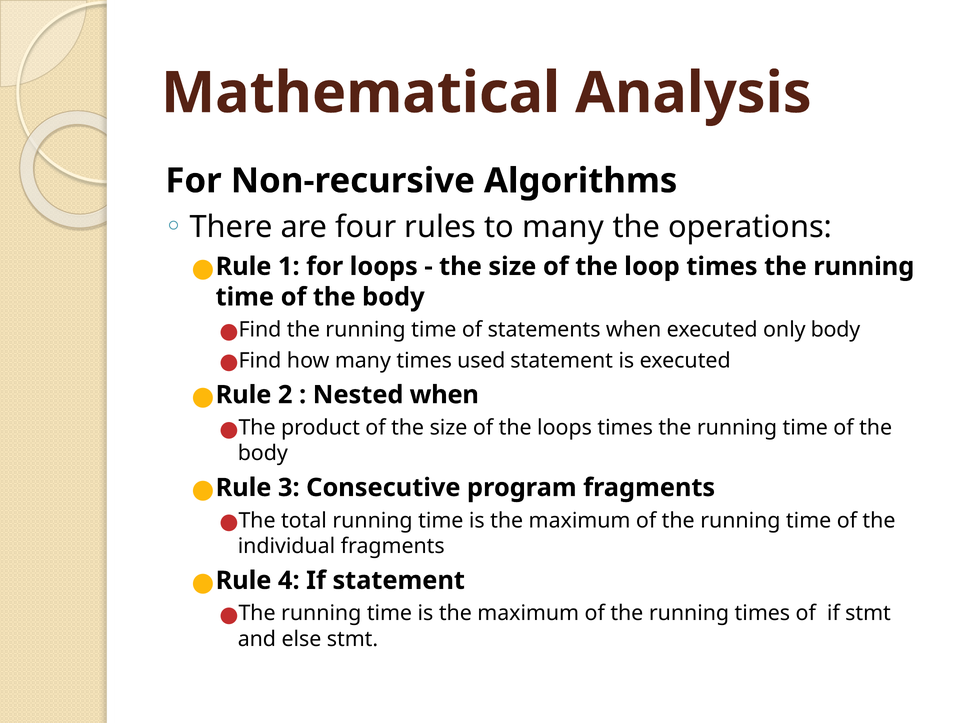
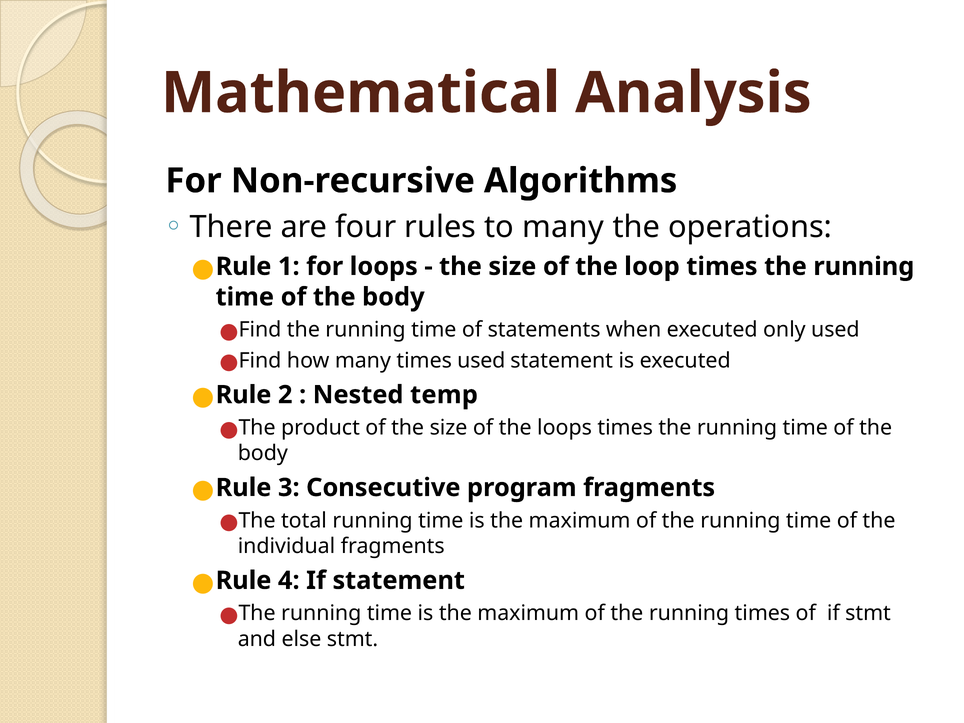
only body: body -> used (835, 330)
Nested when: when -> temp (444, 395)
